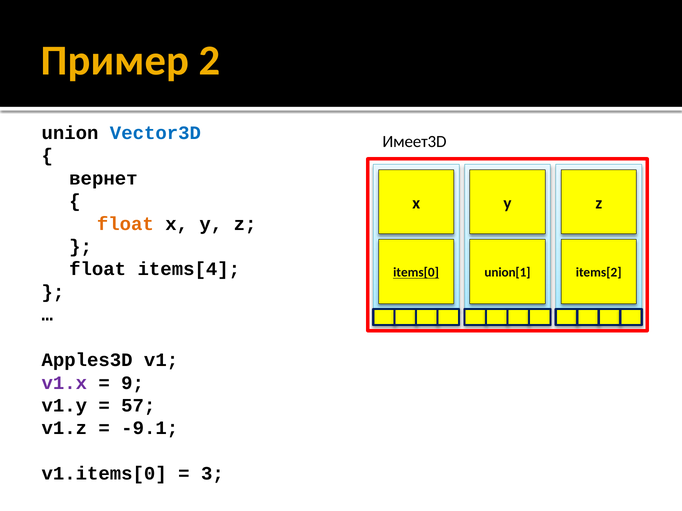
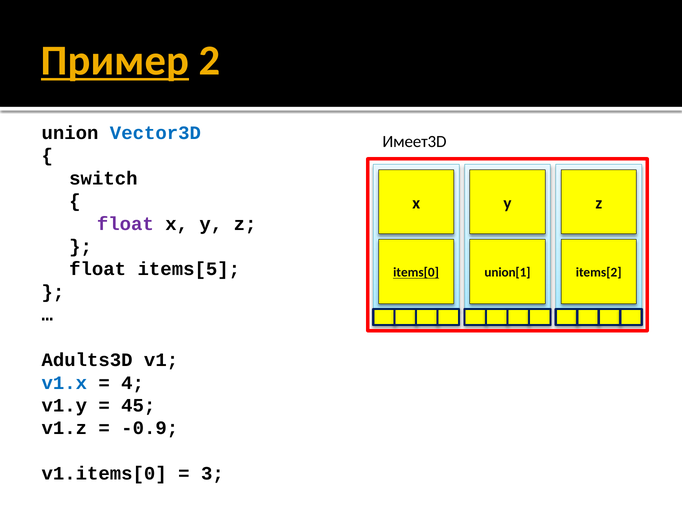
Пример underline: none -> present (115, 61)
вернет: вернет -> switch (103, 179)
float colour: orange -> purple (125, 224)
items[4: items[4 -> items[5 (189, 269)
Apples3D: Apples3D -> Adults3D (87, 360)
v1.x colour: purple -> blue (64, 383)
9: 9 -> 4 (133, 383)
57: 57 -> 45 (138, 406)
-9.1: -9.1 -> -0.9 (150, 429)
